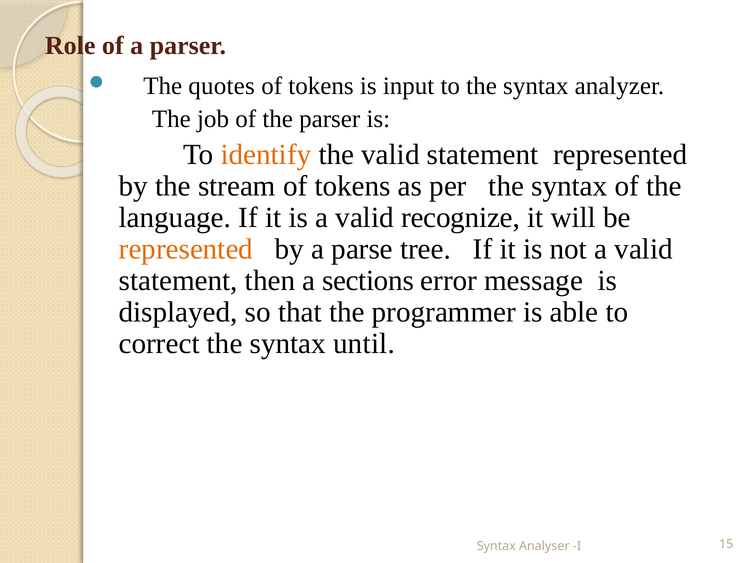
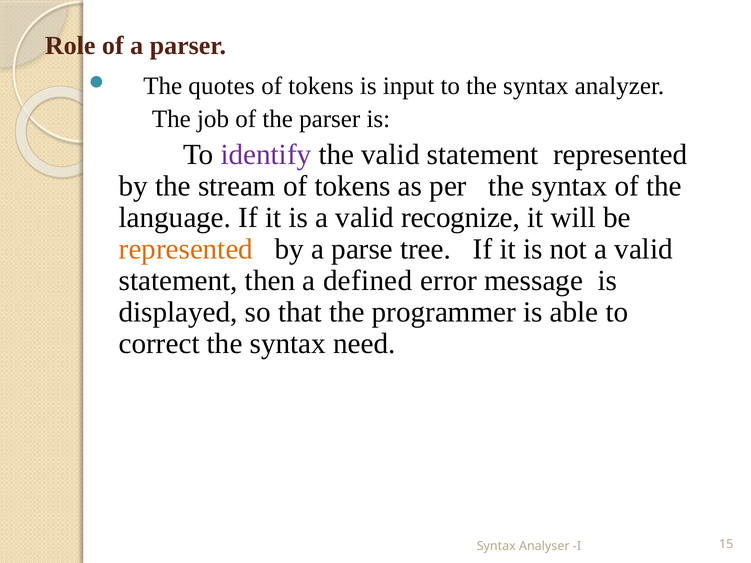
identify colour: orange -> purple (266, 155)
sections: sections -> defined (368, 281)
until: until -> need (364, 344)
